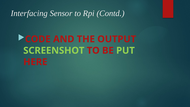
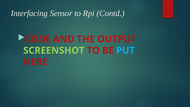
PUT colour: light green -> light blue (125, 50)
